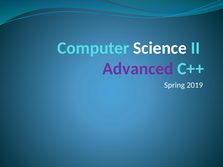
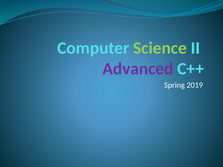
Science colour: white -> light green (160, 48)
